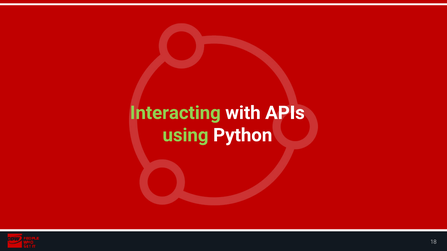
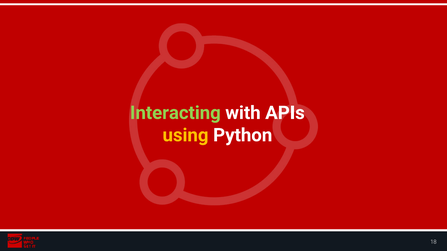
using colour: light green -> yellow (186, 135)
